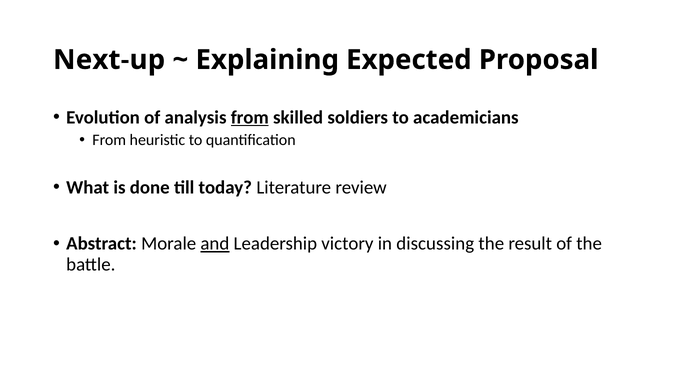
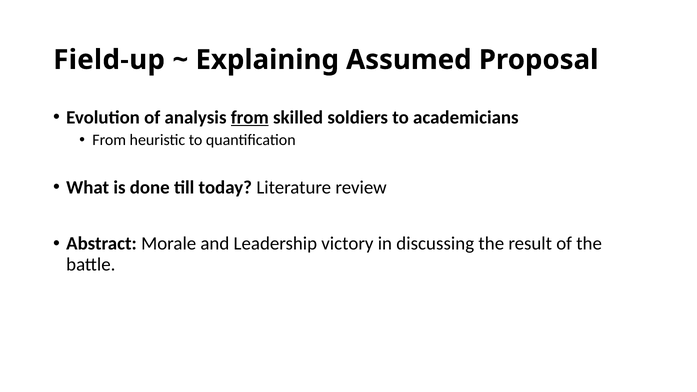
Next-up: Next-up -> Field-up (109, 60)
Expected: Expected -> Assumed (409, 60)
and underline: present -> none (215, 244)
